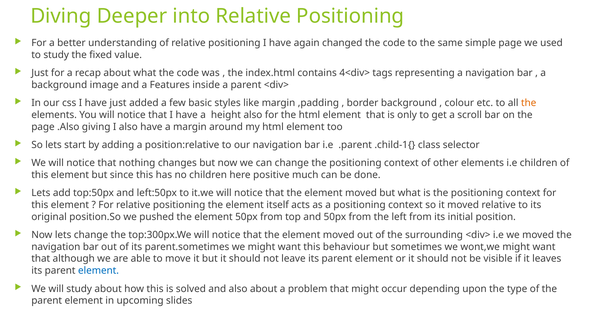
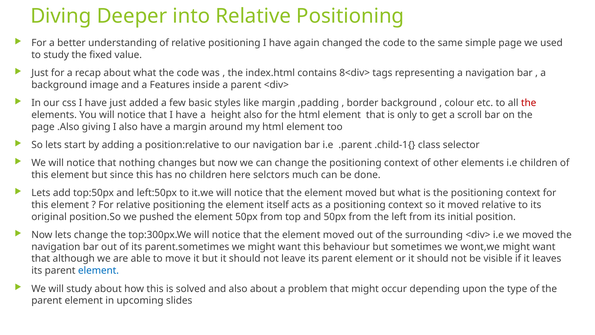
4<div>: 4<div> -> 8<div> (355, 73)
the colour: orange -> red (529, 103)
positive: positive -> selctors (271, 175)
